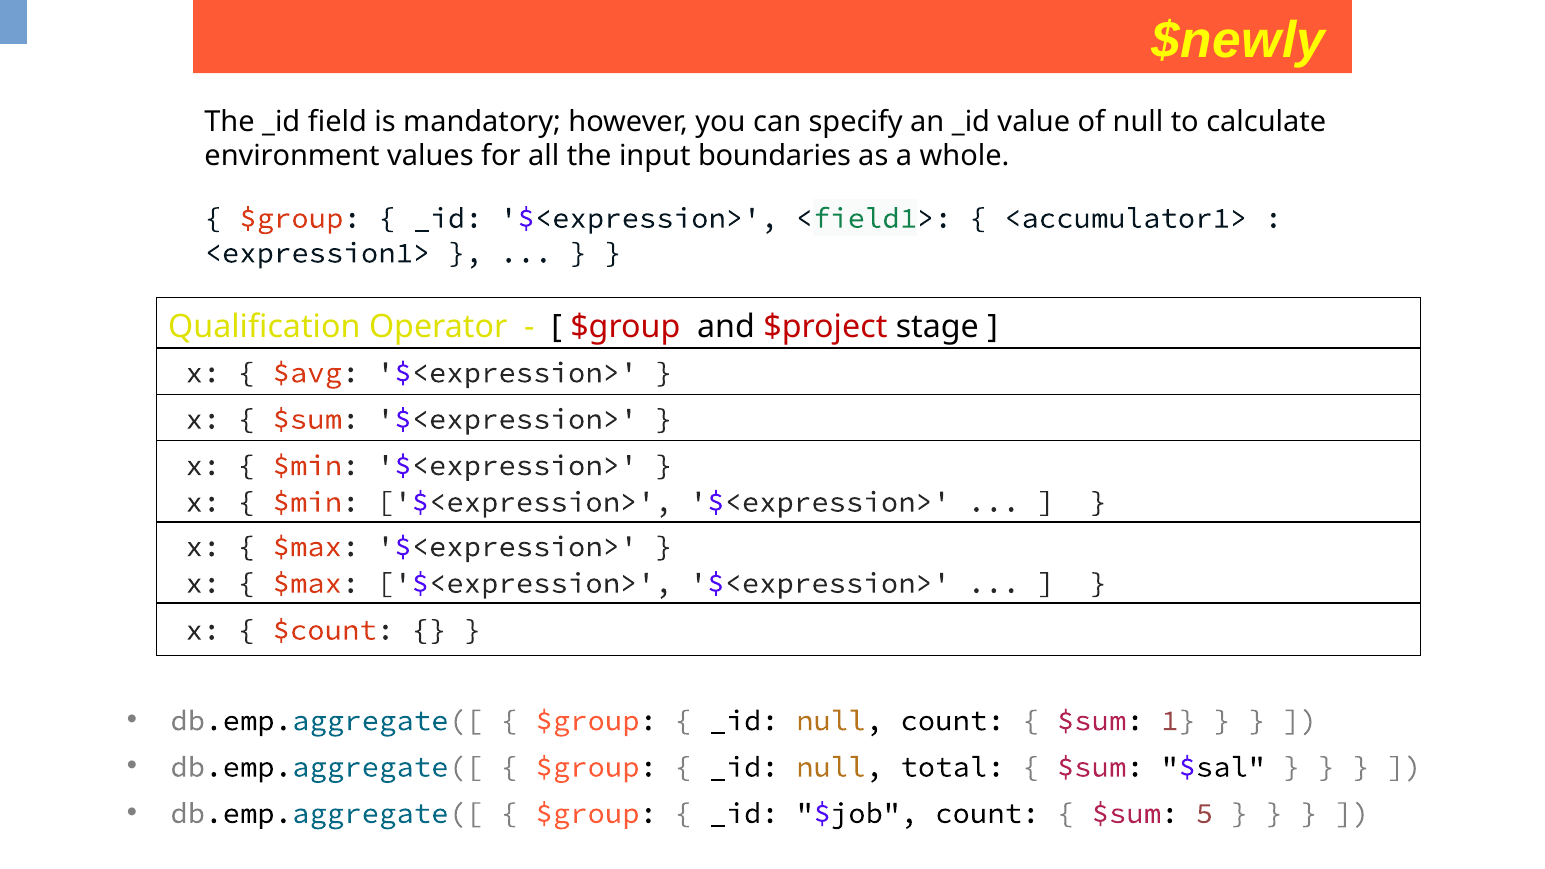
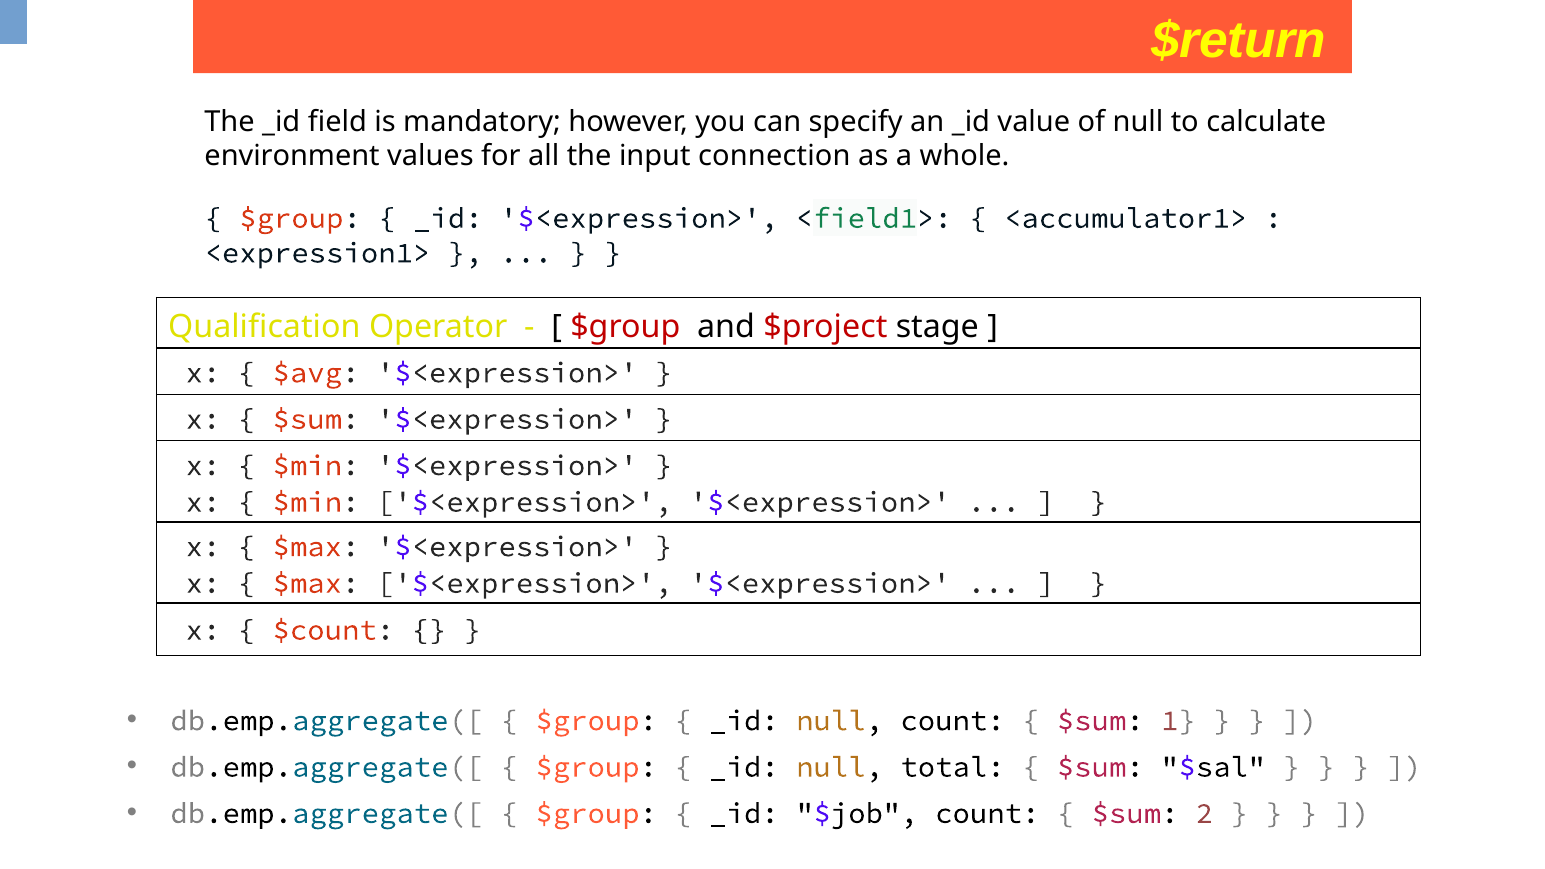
$newly: $newly -> $return (1239, 40)
boundaries: boundaries -> connection (774, 156)
5: 5 -> 2 (1205, 813)
